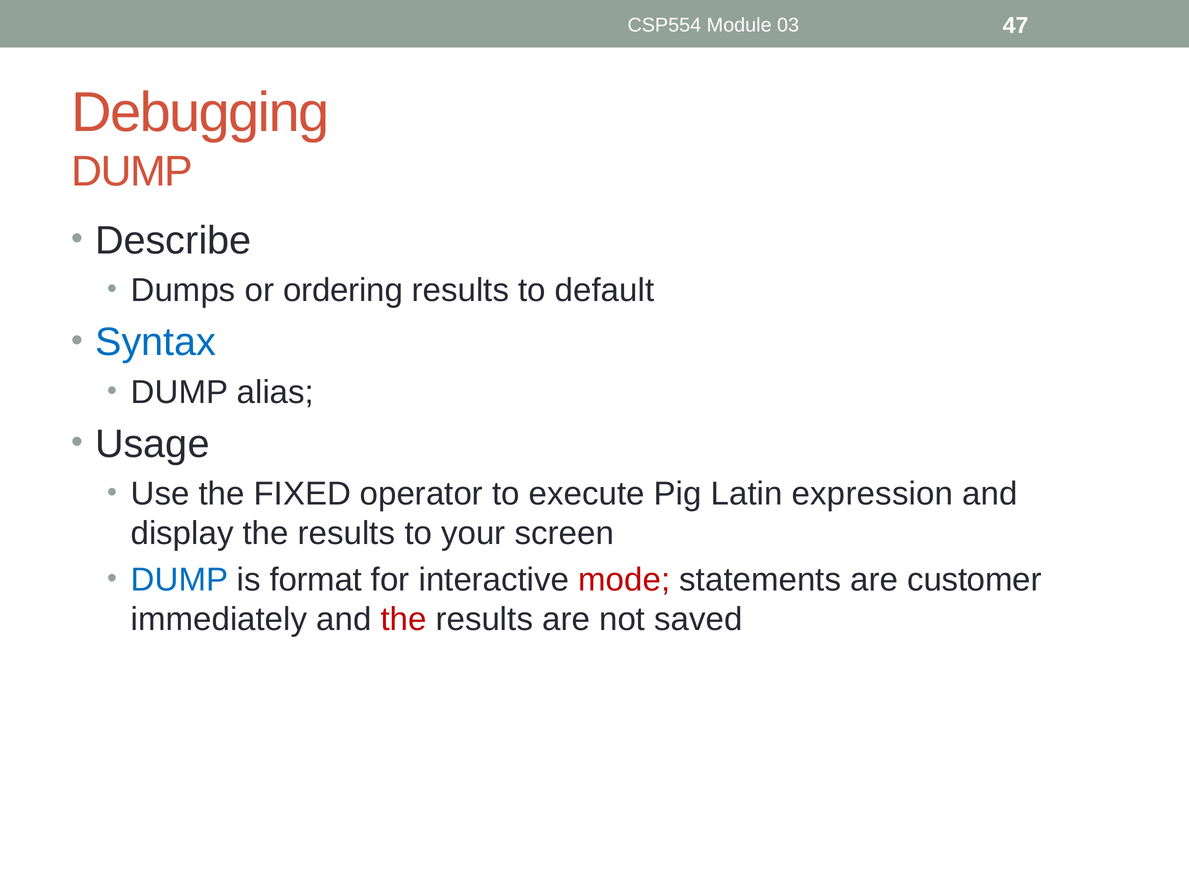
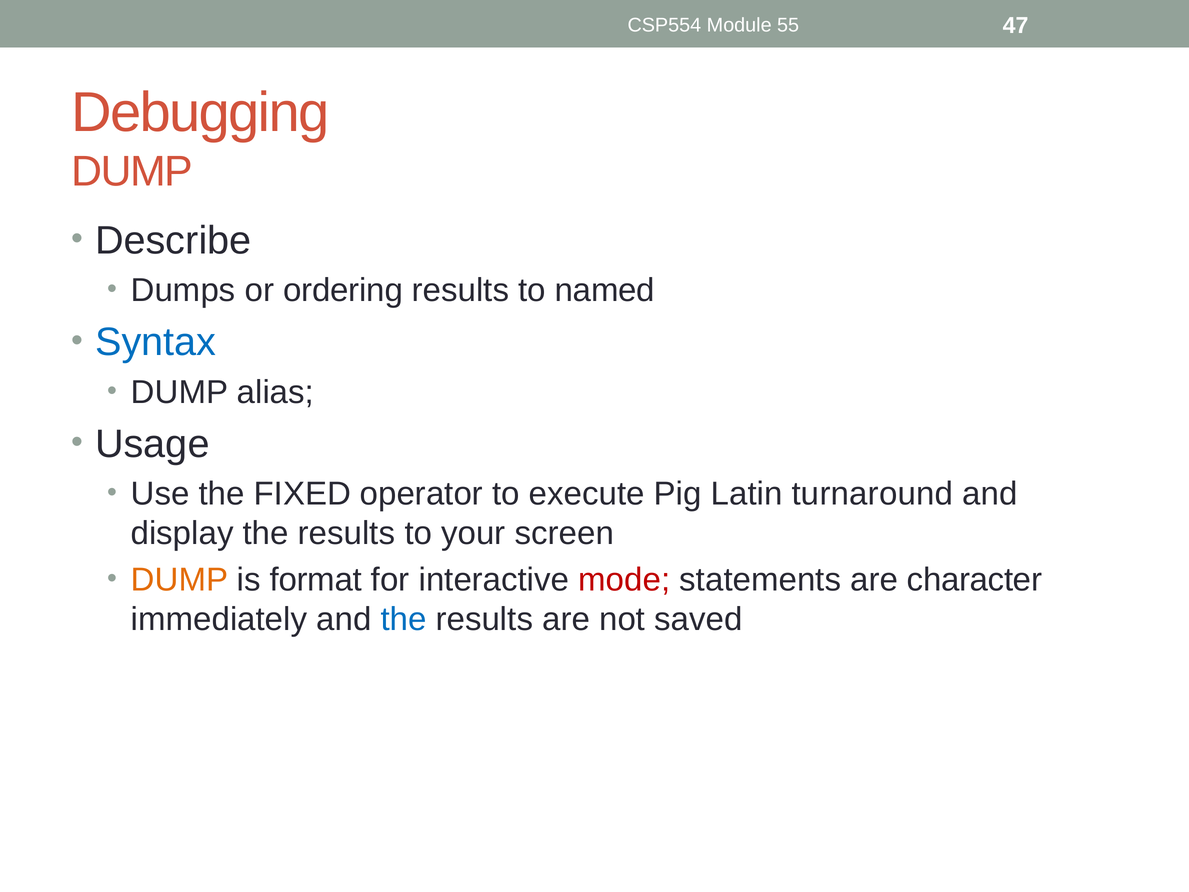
03: 03 -> 55 (788, 25)
default: default -> named (605, 290)
expression: expression -> turnaround (872, 494)
DUMP colour: blue -> orange (179, 580)
customer: customer -> character (974, 580)
the colour: red -> blue (404, 619)
